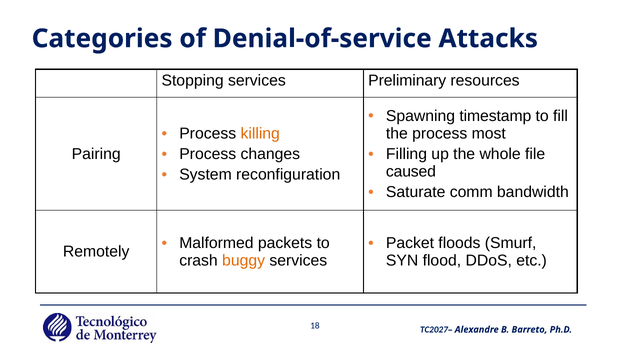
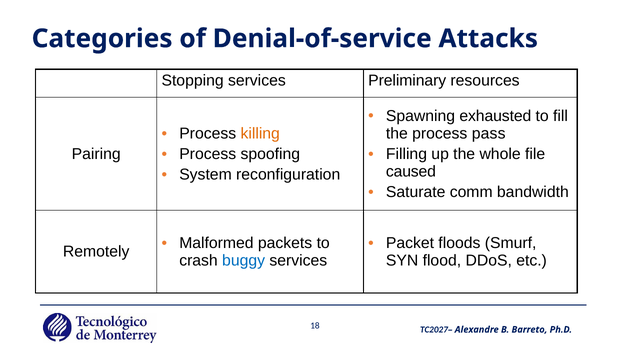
timestamp: timestamp -> exhausted (495, 116)
most: most -> pass (489, 133)
changes: changes -> spoofing (270, 154)
buggy colour: orange -> blue (244, 261)
